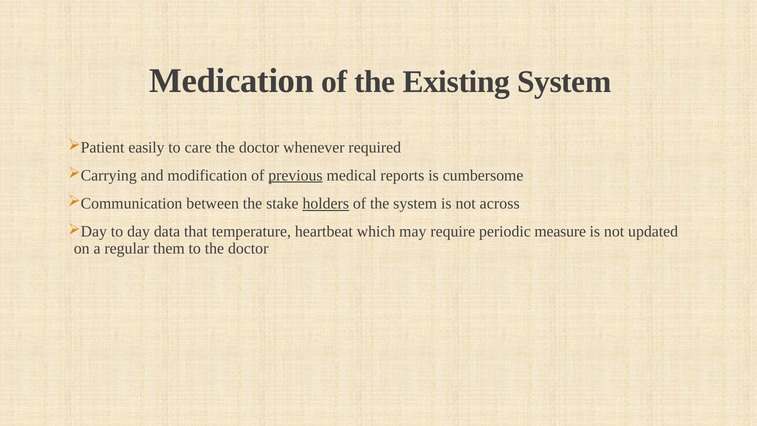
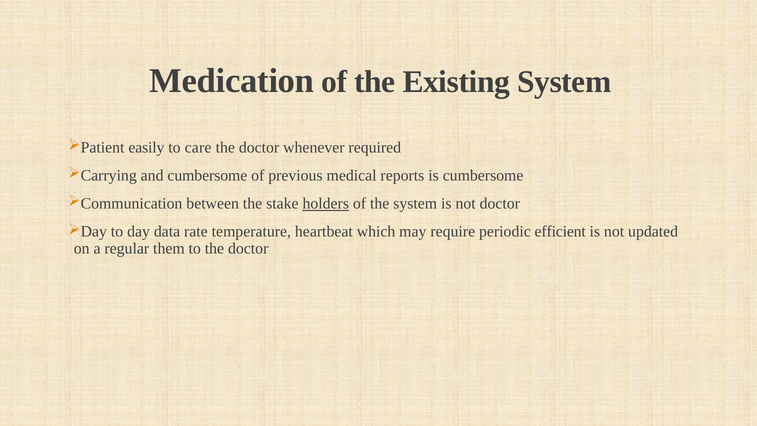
and modification: modification -> cumbersome (207, 175)
previous underline: present -> none (295, 175)
not across: across -> doctor (500, 203)
that: that -> rate (196, 232)
measure: measure -> efficient (560, 232)
